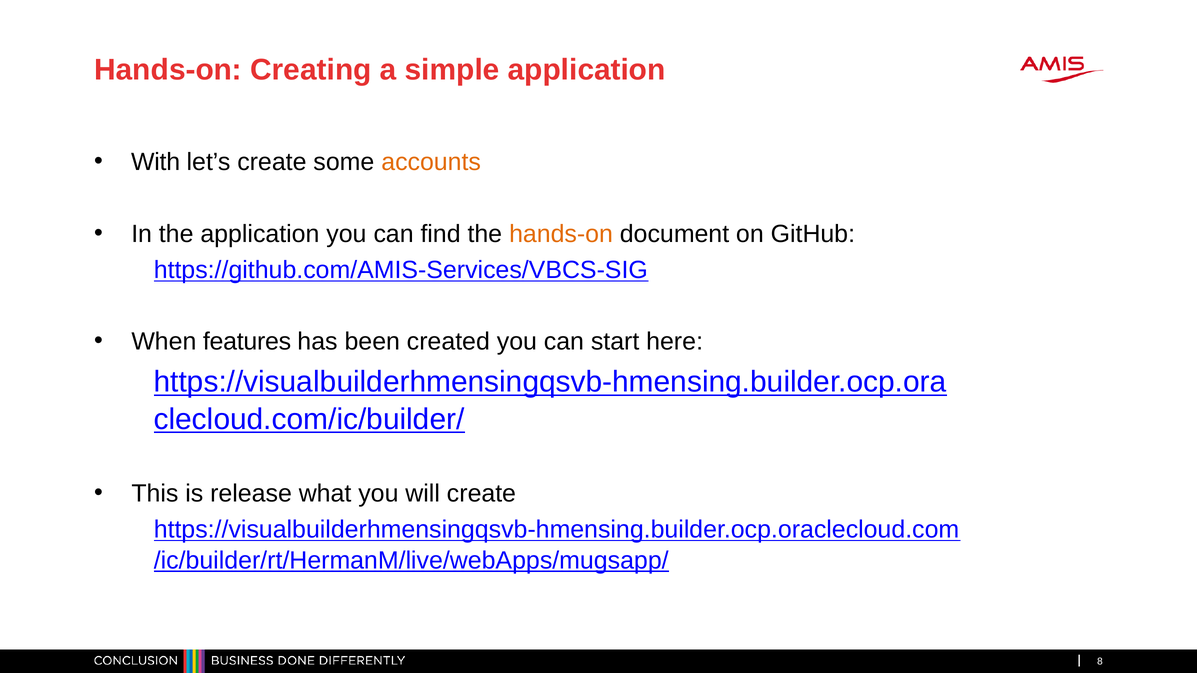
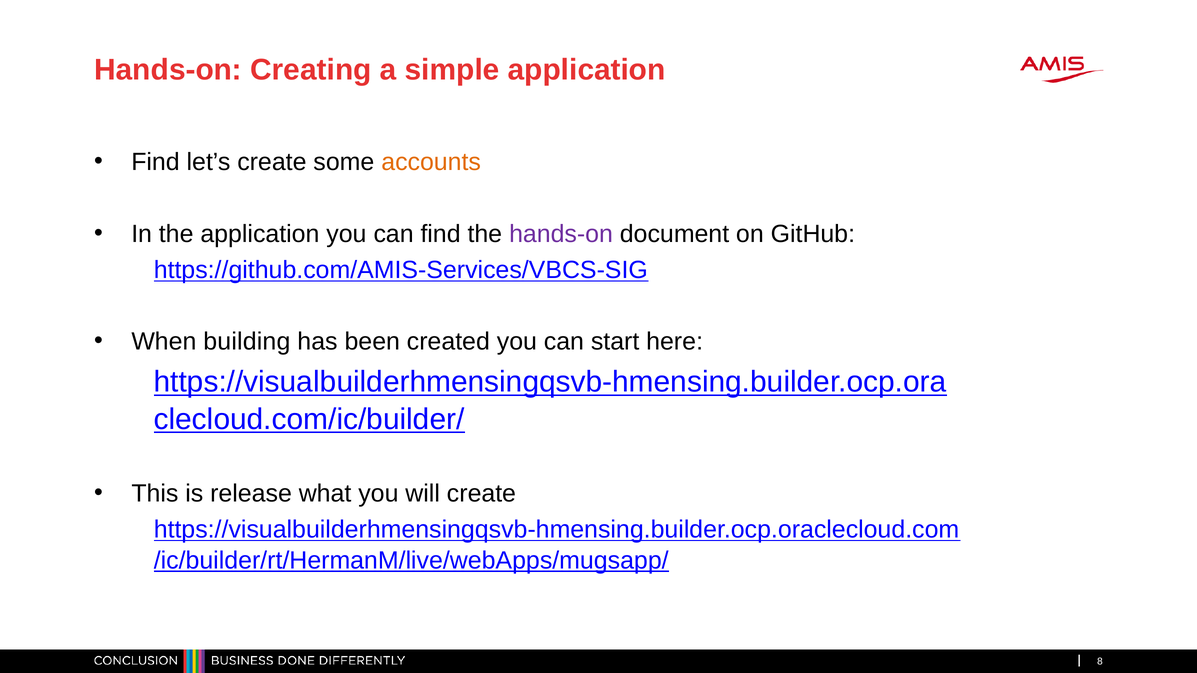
With: With -> Find (155, 162)
hands-on colour: orange -> purple (561, 234)
features: features -> building (247, 342)
